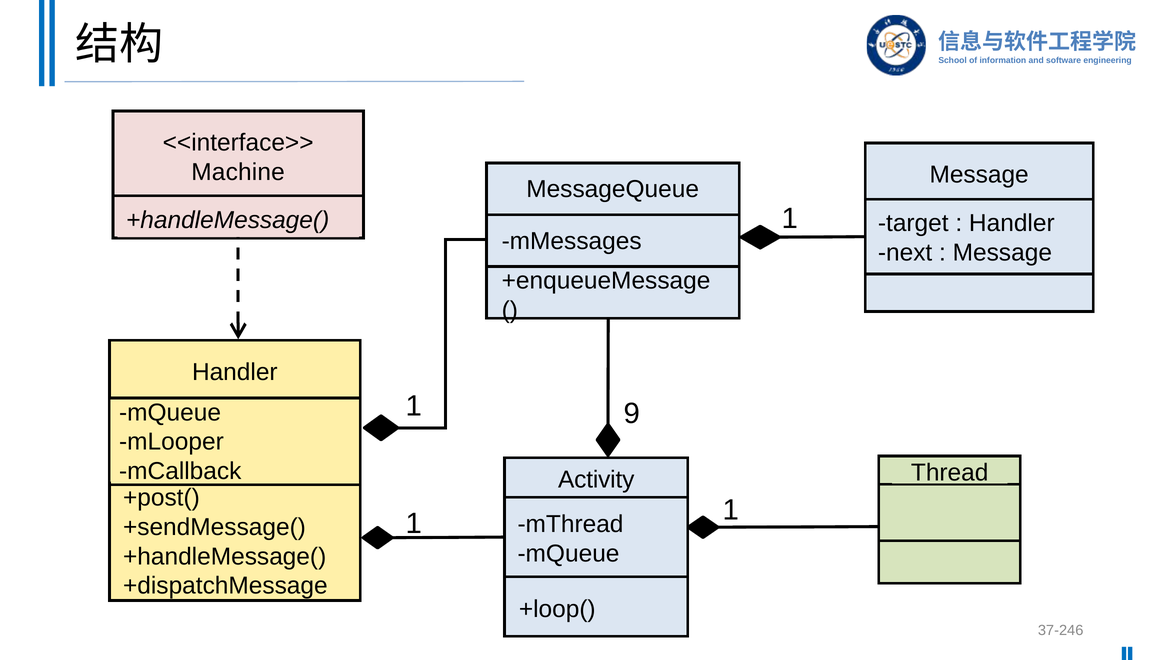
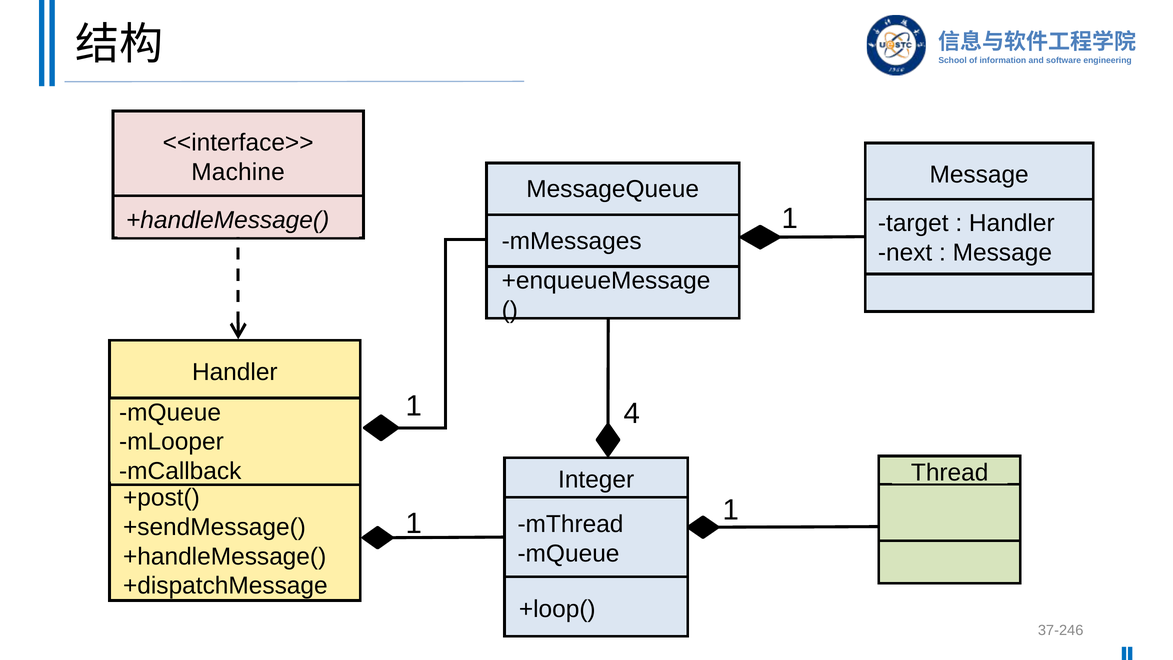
9: 9 -> 4 (632, 413)
Activity: Activity -> Integer (596, 480)
